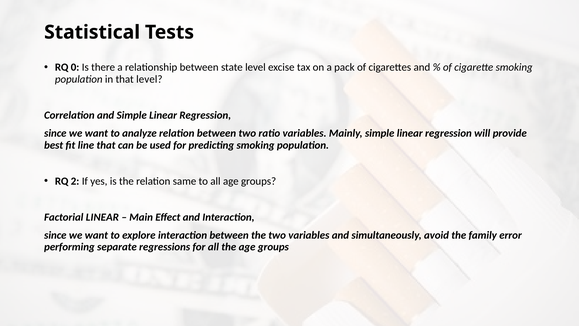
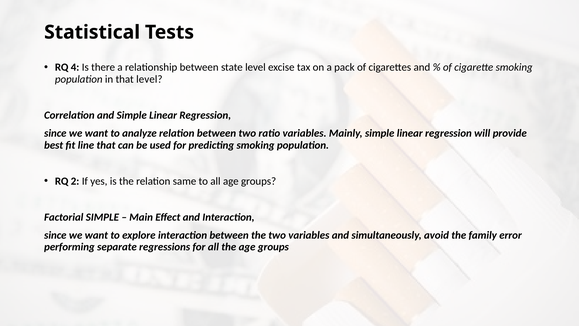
0: 0 -> 4 (75, 67)
Factorial LINEAR: LINEAR -> SIMPLE (102, 217)
